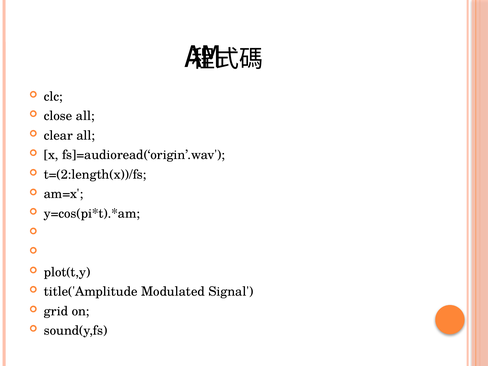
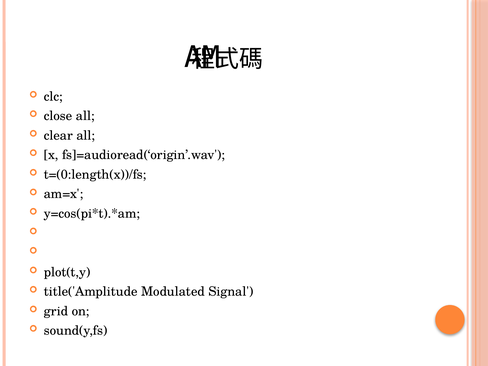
t=(2:length(x))/fs: t=(2:length(x))/fs -> t=(0:length(x))/fs (95, 175)
